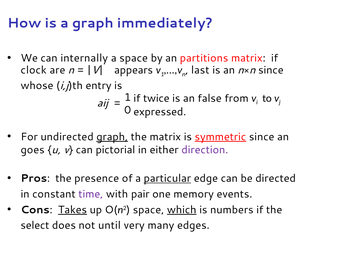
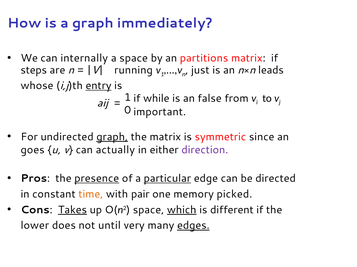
clock: clock -> steps (34, 70)
appears: appears -> running (133, 70)
last: last -> just (200, 70)
n×n since: since -> leads (271, 70)
entry underline: none -> present (98, 86)
twice: twice -> while (156, 98)
expressed: expressed -> important (160, 112)
symmetric underline: present -> none (220, 137)
pictorial: pictorial -> actually (115, 150)
presence underline: none -> present (97, 179)
time colour: purple -> orange (91, 195)
events: events -> picked (234, 195)
numbers: numbers -> different (232, 210)
select: select -> lower (35, 226)
edges underline: none -> present (193, 226)
